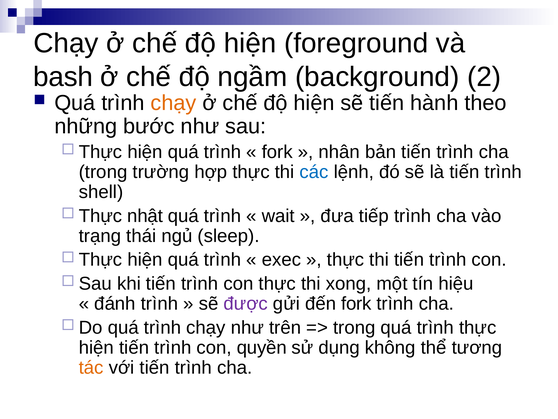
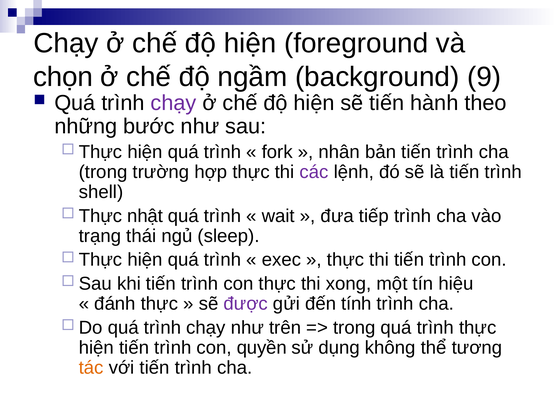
bash: bash -> chọn (63, 77)
2: 2 -> 9 (484, 77)
chạy colour: orange -> purple (174, 103)
các colour: blue -> purple (314, 172)
đánh trình: trình -> thực (159, 303)
đến fork: fork -> tính (356, 303)
